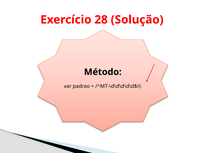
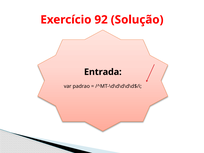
28: 28 -> 92 (101, 20)
Método: Método -> Entrada (103, 72)
